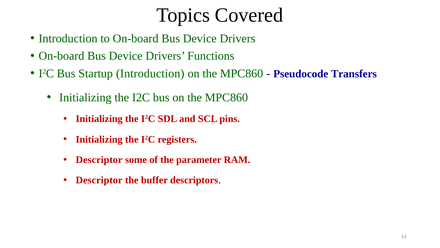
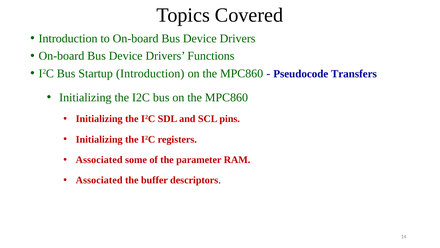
Descriptor: Descriptor -> Associated (99, 160)
Descriptor: Descriptor -> Associated (99, 180)
